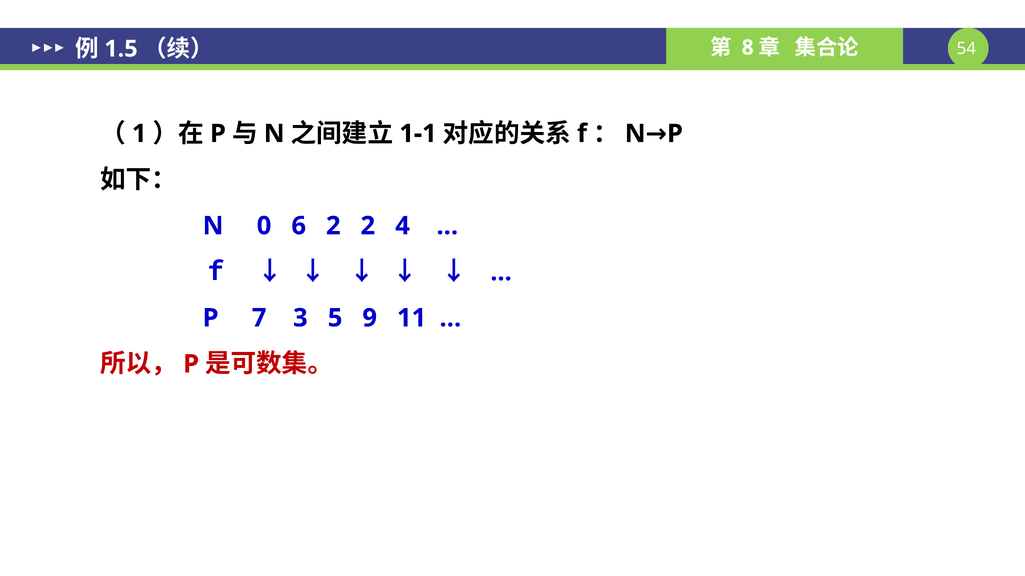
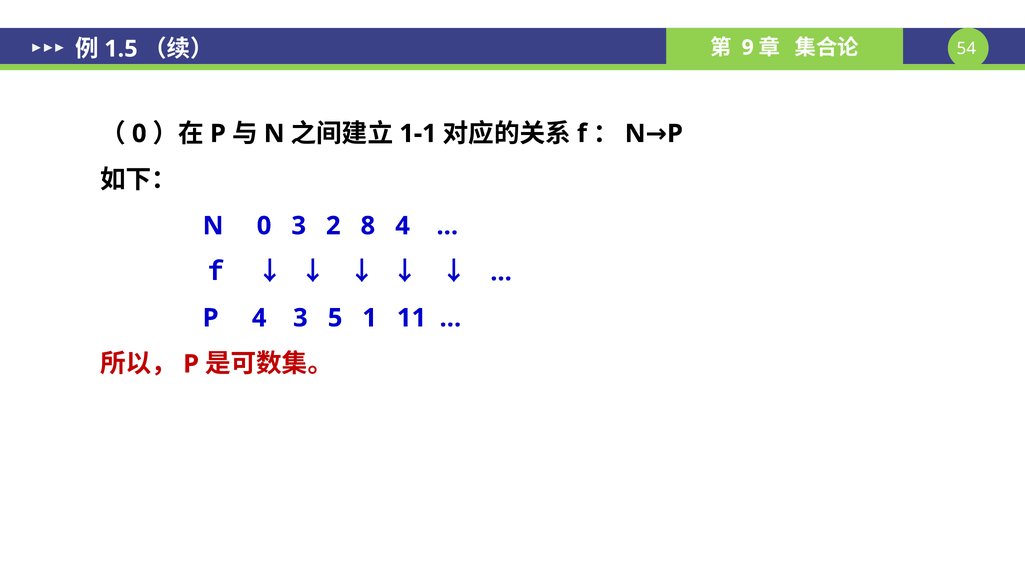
8: 8 -> 9 (748, 48)
1: 1 -> 0 (139, 134)
0 6: 6 -> 3 (299, 226)
2 2: 2 -> 8 (368, 226)
P 7: 7 -> 4 (259, 318)
9: 9 -> 1 (370, 318)
